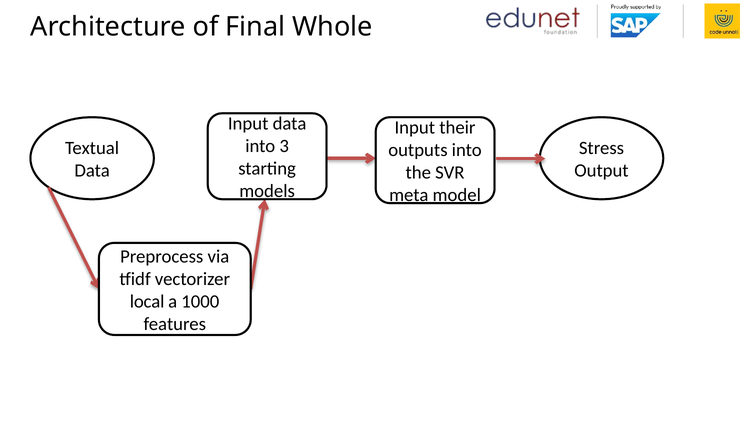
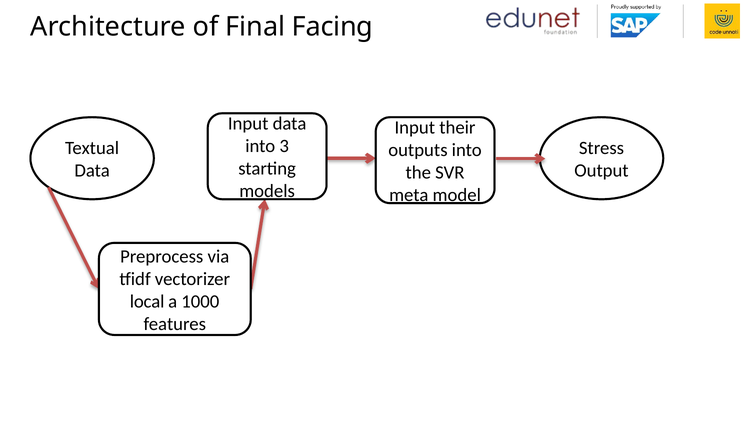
Whole: Whole -> Facing (333, 27)
